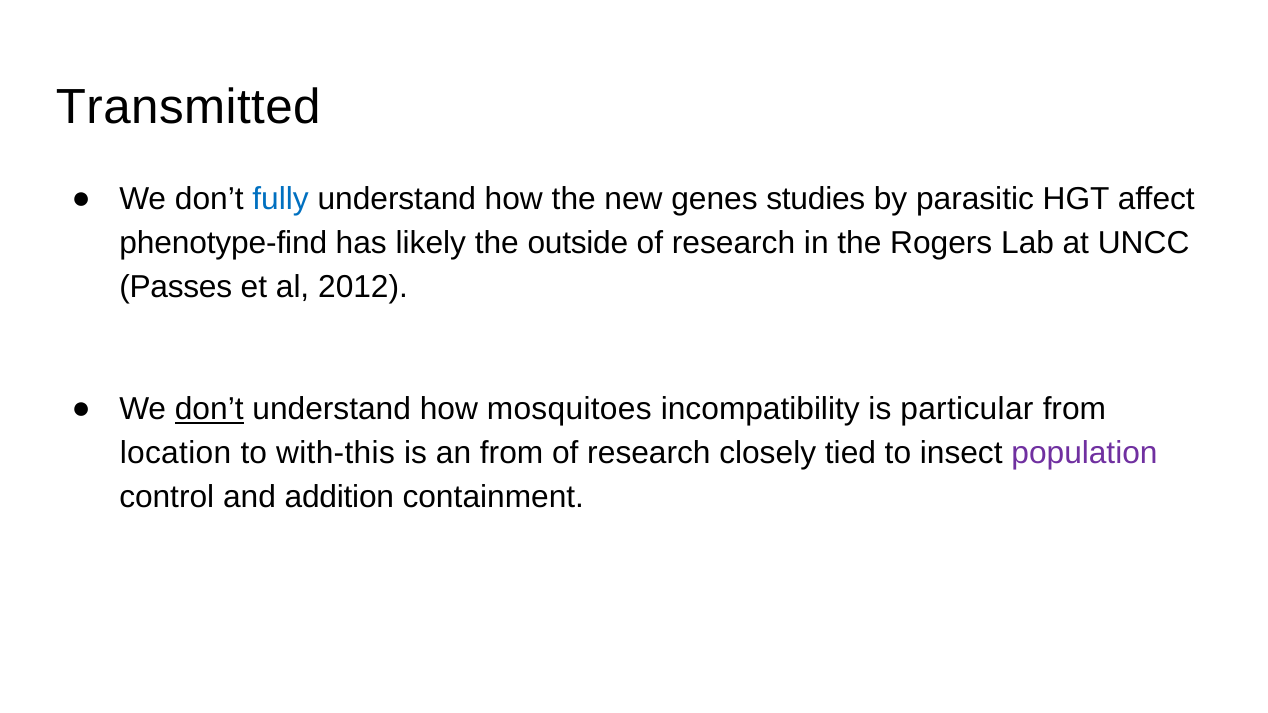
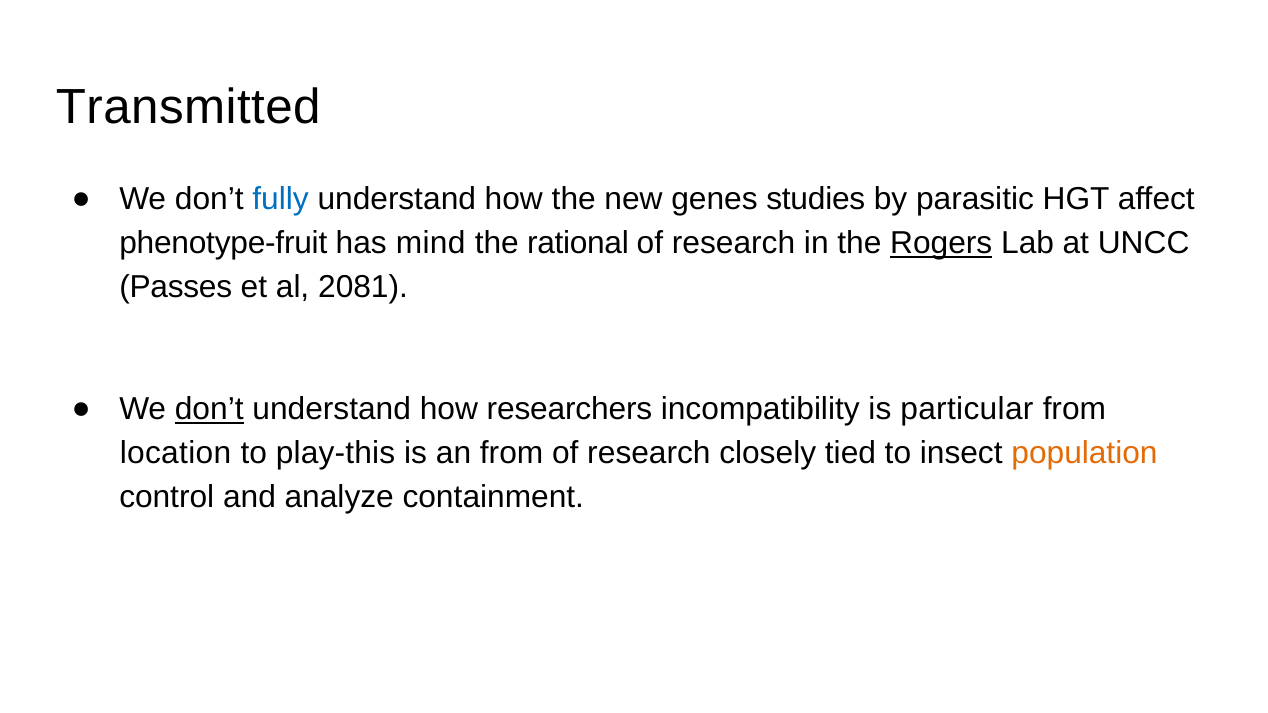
phenotype-find: phenotype-find -> phenotype-fruit (223, 243)
likely: likely -> mind (431, 243)
outside: outside -> rational (578, 243)
Rogers underline: none -> present (941, 243)
2012: 2012 -> 2081 (363, 287)
mosquitoes: mosquitoes -> researchers (570, 410)
with-this: with-this -> play-this (336, 453)
population colour: purple -> orange (1084, 453)
addition: addition -> analyze (339, 497)
